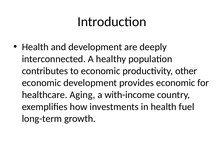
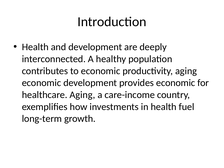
productivity other: other -> aging (186, 71)
with-income: with-income -> care-income (130, 95)
